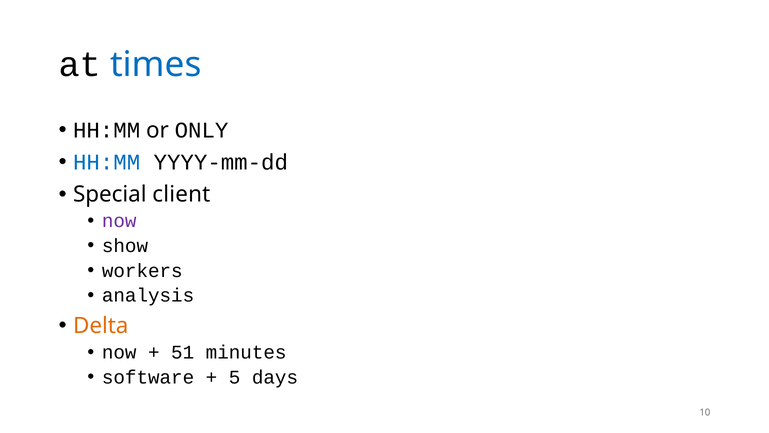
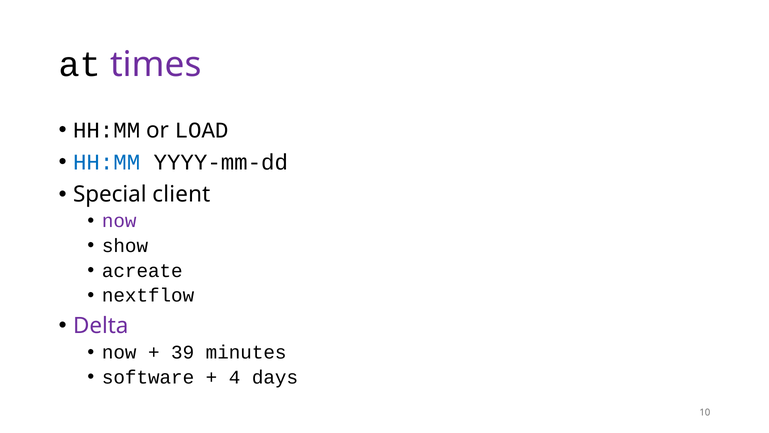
times colour: blue -> purple (156, 65)
ONLY: ONLY -> LOAD (202, 130)
workers: workers -> acreate (142, 270)
analysis: analysis -> nextflow (148, 295)
Delta colour: orange -> purple (101, 326)
51: 51 -> 39 (183, 352)
5: 5 -> 4 (235, 377)
